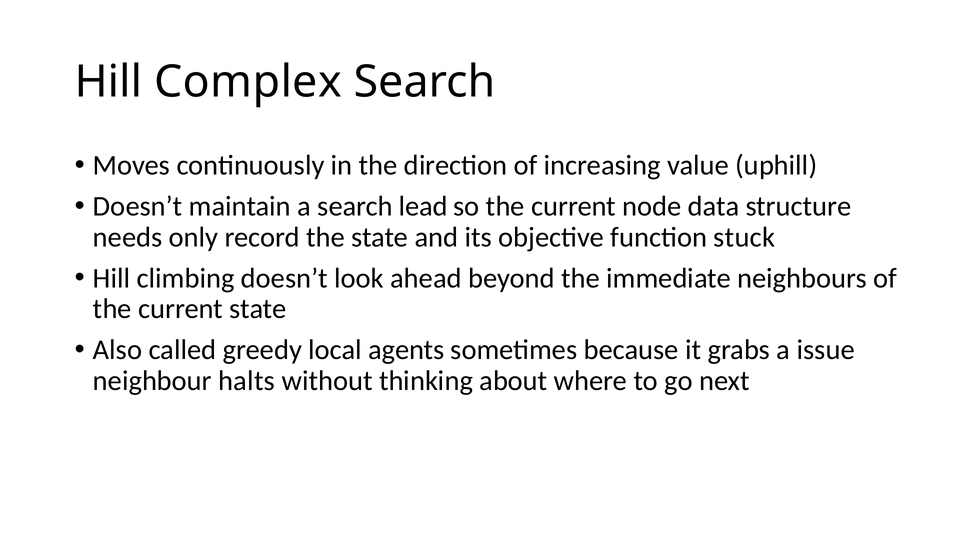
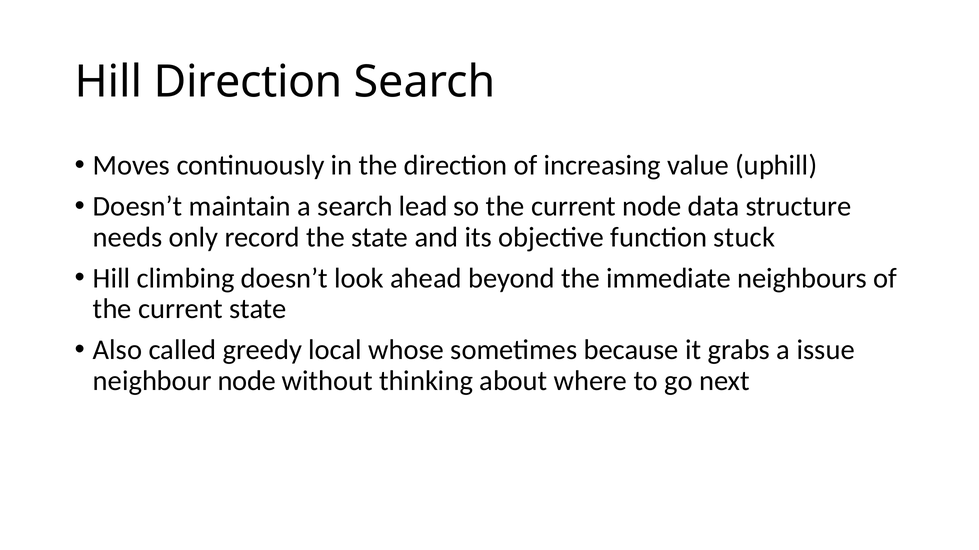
Hill Complex: Complex -> Direction (248, 82)
agents: agents -> whose (406, 350)
neighbour halts: halts -> node (247, 381)
